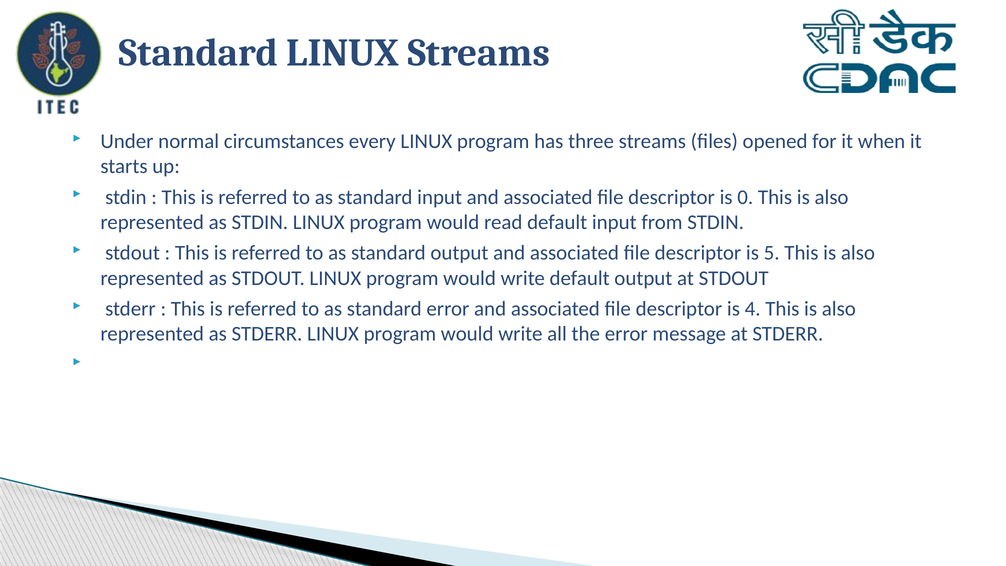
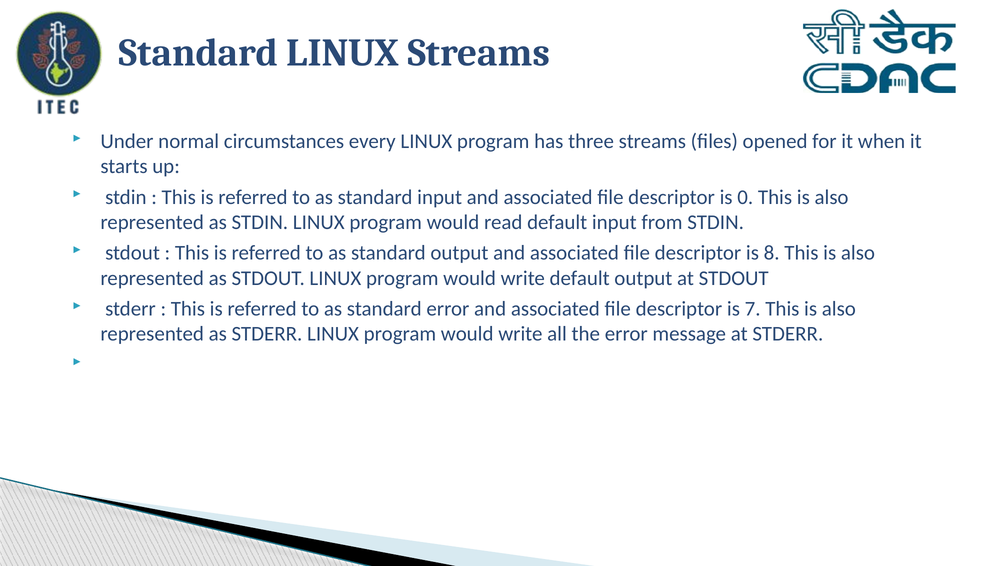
5: 5 -> 8 (772, 253)
4: 4 -> 7 (753, 309)
